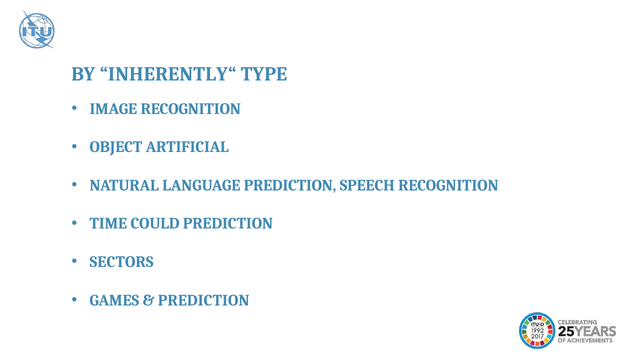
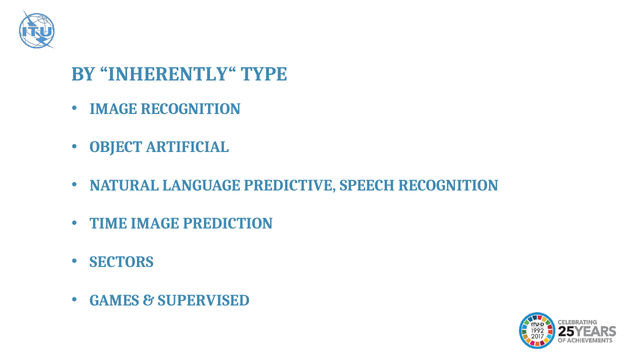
LANGUAGE PREDICTION: PREDICTION -> PREDICTIVE (290, 186)
TIME COULD: COULD -> IMAGE (155, 224)
PREDICTION: PREDICTION -> SUPERVISED (204, 301)
